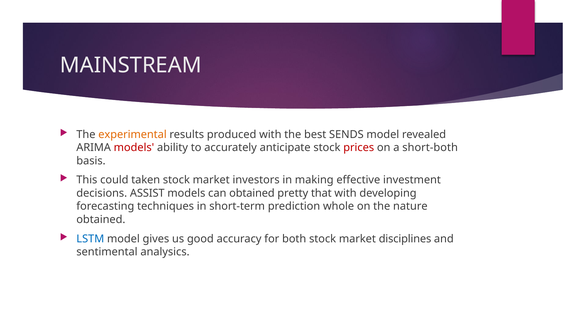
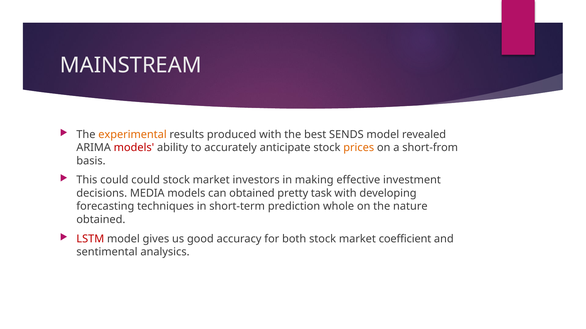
prices colour: red -> orange (359, 148)
short-both: short-both -> short-from (430, 148)
could taken: taken -> could (146, 180)
ASSIST: ASSIST -> MEDIA (147, 194)
that: that -> task (321, 194)
LSTM colour: blue -> red (90, 239)
disciplines: disciplines -> coefficient (405, 239)
